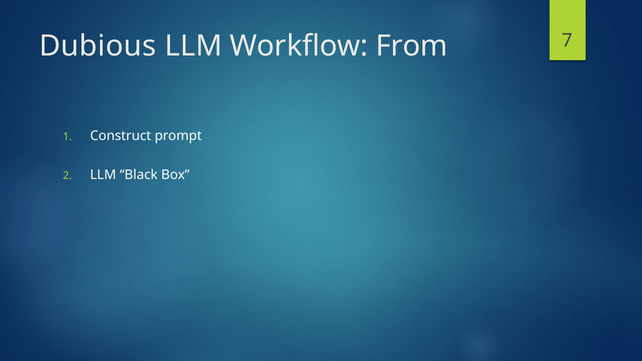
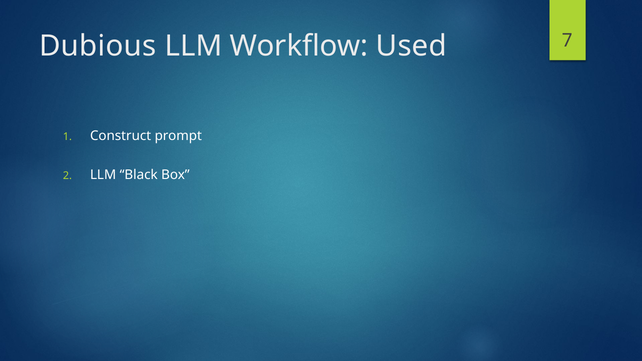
From: From -> Used (411, 46)
